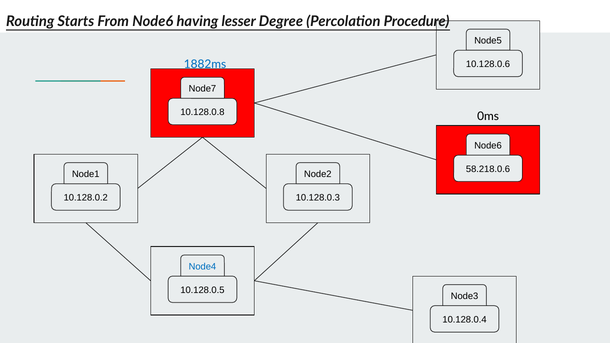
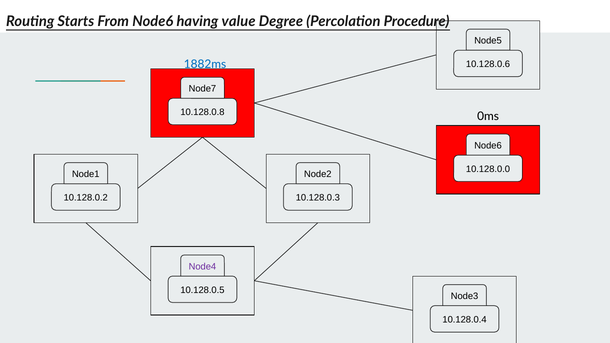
lesser: lesser -> value (239, 21)
58.218.0.6: 58.218.0.6 -> 10.128.0.0 (488, 169)
Node4 colour: blue -> purple (202, 267)
